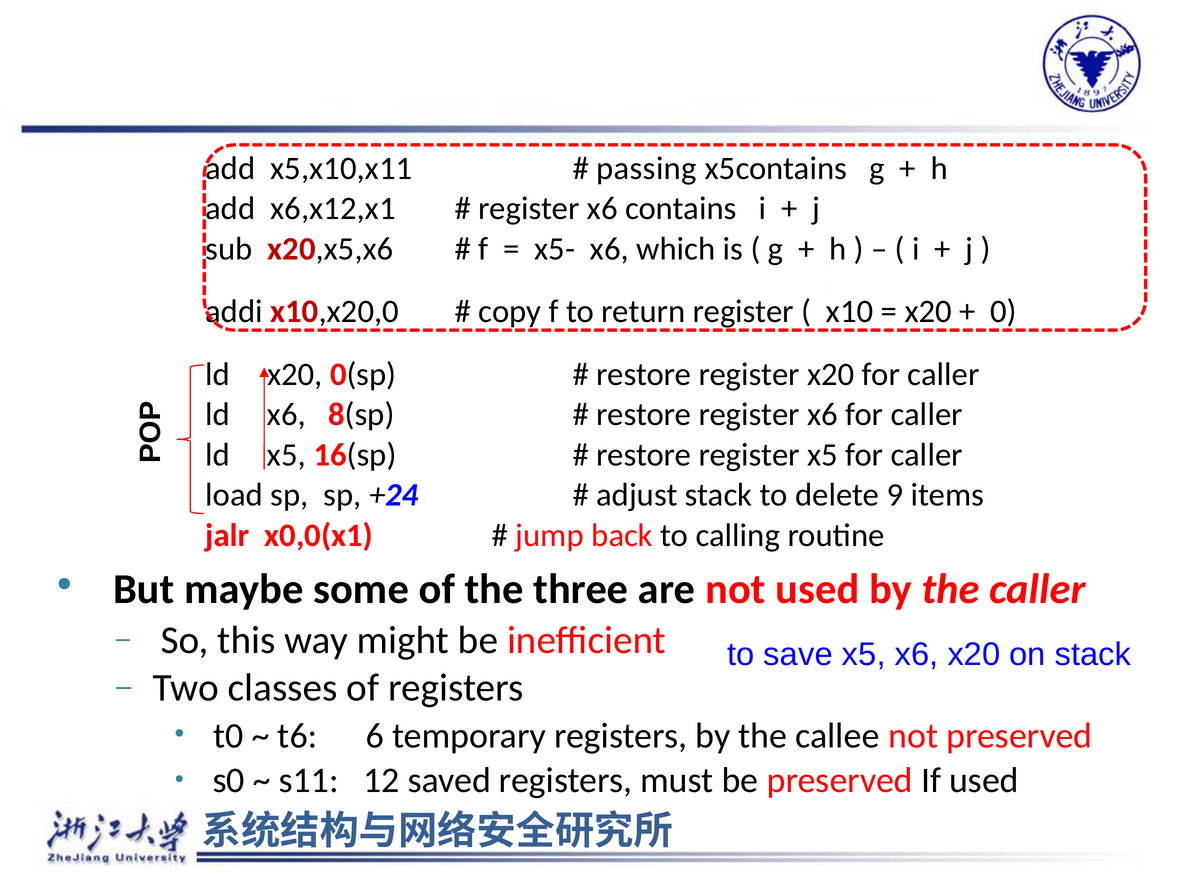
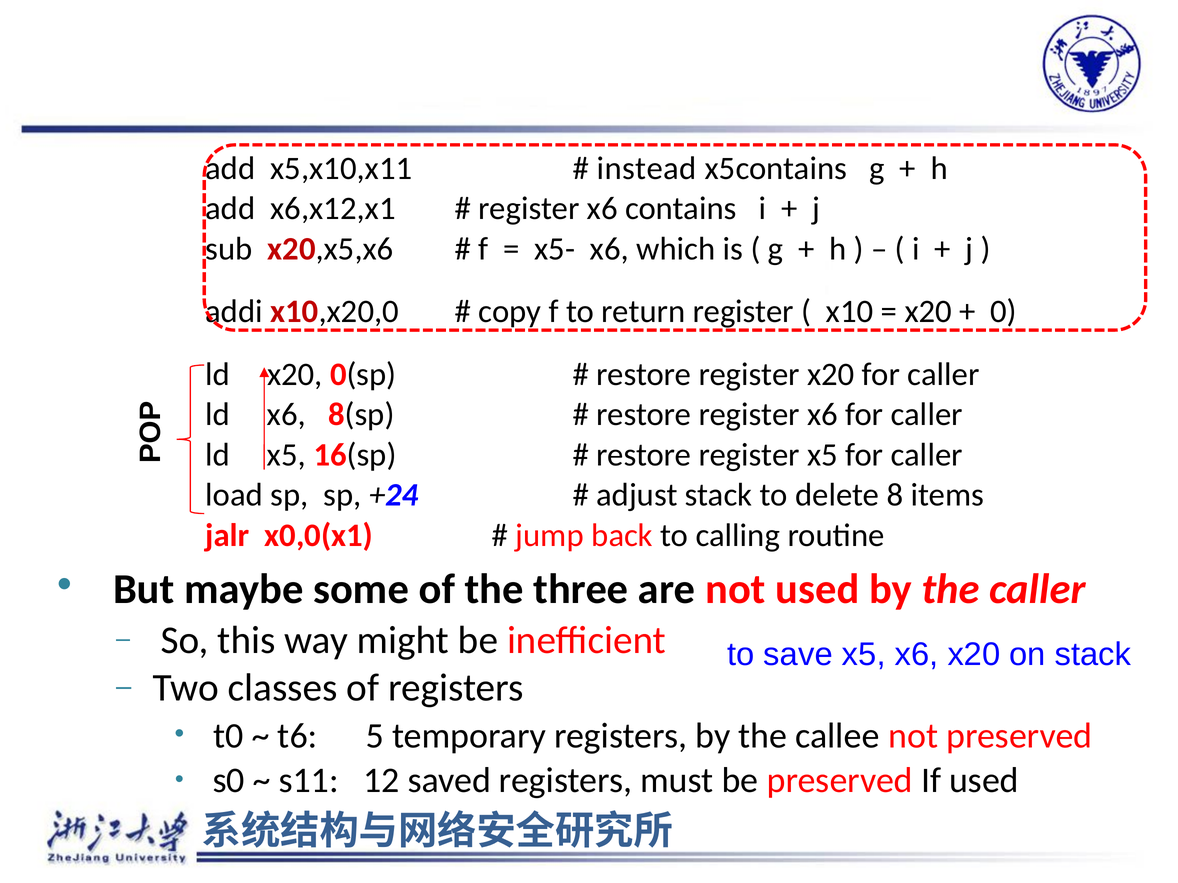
passing: passing -> instead (647, 168)
9: 9 -> 8 (895, 495)
6: 6 -> 5 (375, 737)
